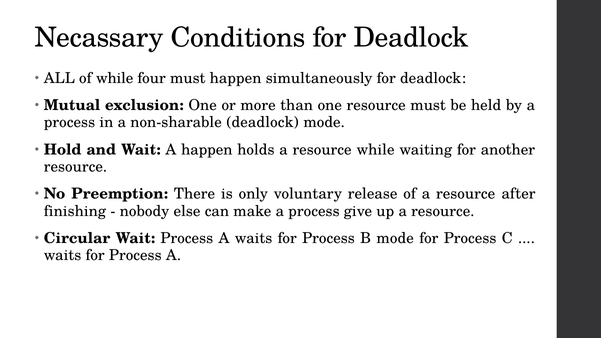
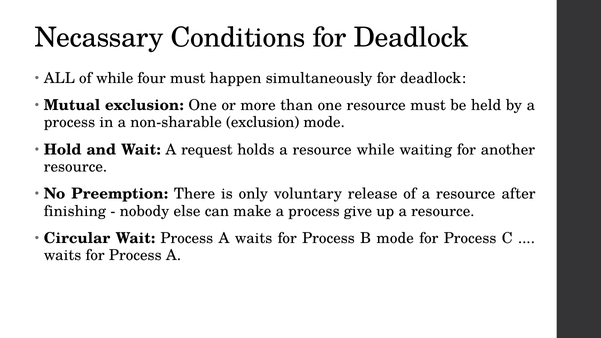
non-sharable deadlock: deadlock -> exclusion (263, 123)
A happen: happen -> request (207, 150)
